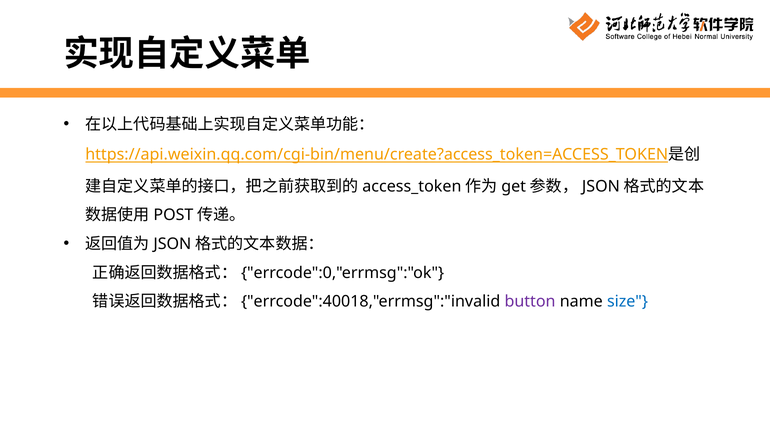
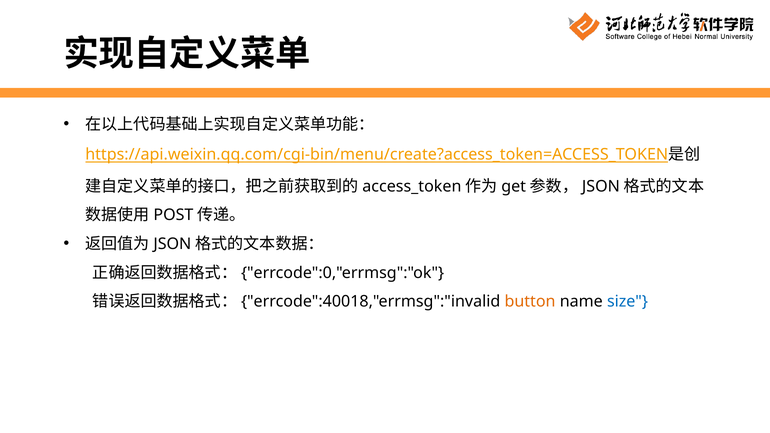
button colour: purple -> orange (530, 302)
